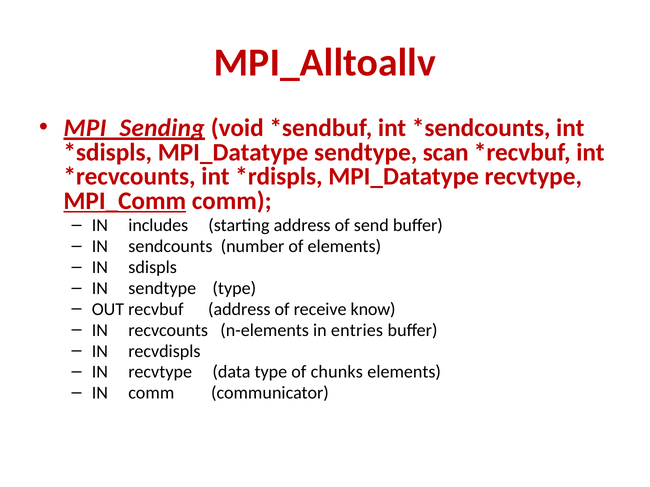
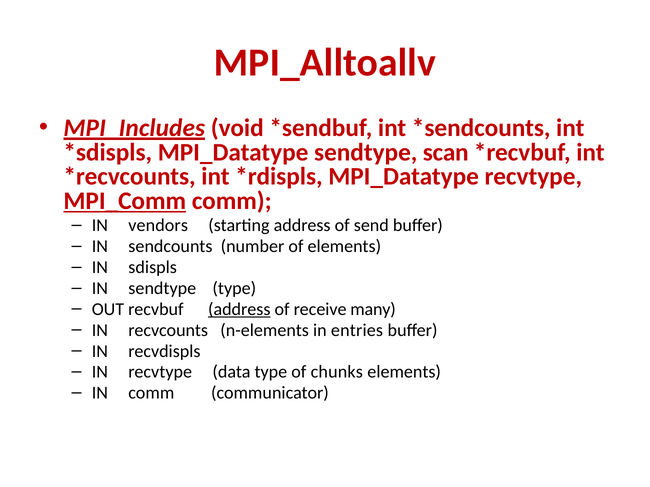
MPI_Sending: MPI_Sending -> MPI_Includes (134, 128)
includes: includes -> vendors (158, 226)
address underline: none -> present (239, 309)
know: know -> many (373, 309)
